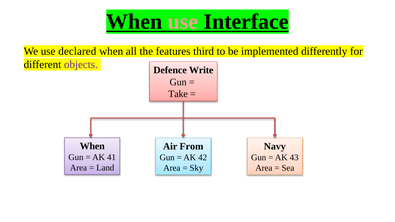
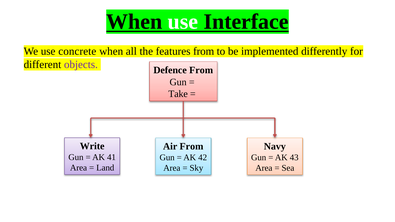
use colour: pink -> white (183, 22)
declared: declared -> concrete (77, 51)
features third: third -> from (204, 51)
Defence Write: Write -> From (201, 70)
When: When -> Write (92, 146)
